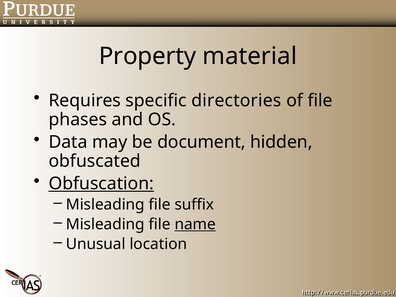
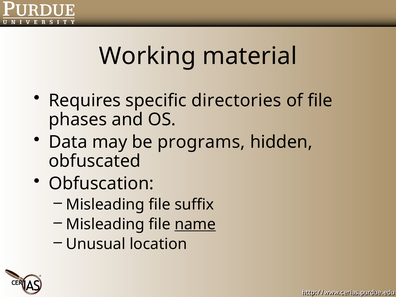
Property: Property -> Working (147, 56)
document: document -> programs (201, 142)
Obfuscation underline: present -> none (101, 184)
